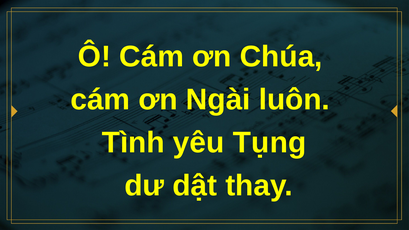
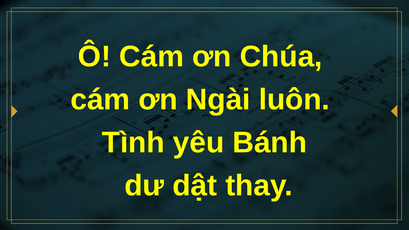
Tụng: Tụng -> Bánh (270, 143)
